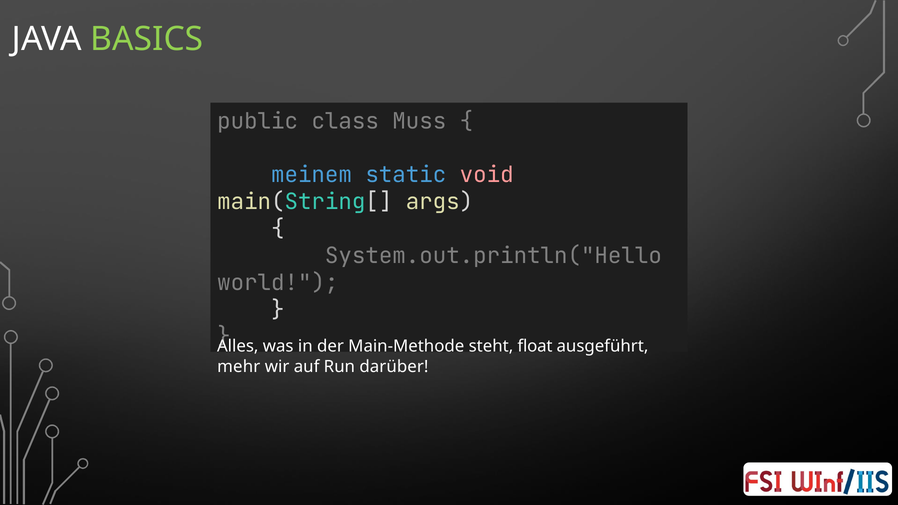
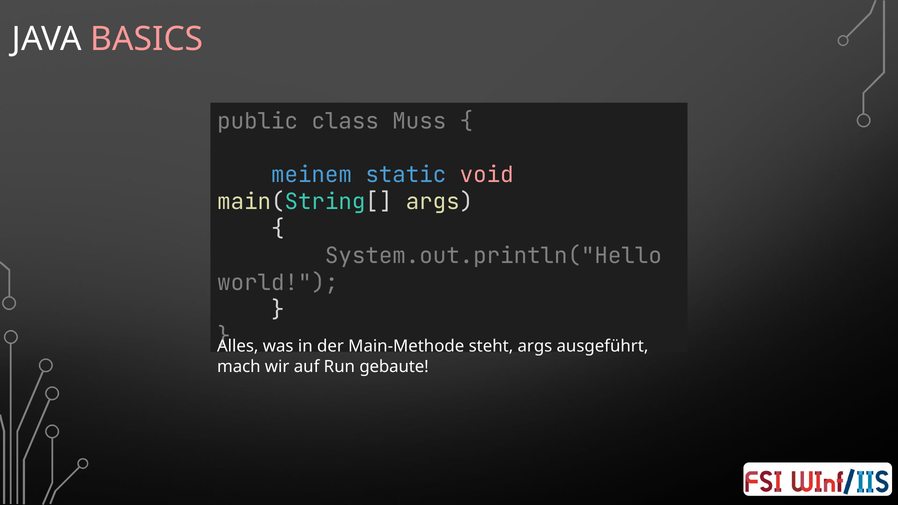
BASICS colour: light green -> pink (147, 39)
steht float: float -> args (535, 346)
mehr: mehr -> mach (239, 367)
darüber: darüber -> gebaute (394, 367)
